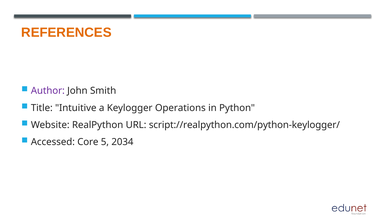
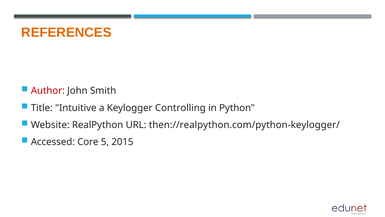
Author colour: purple -> red (48, 91)
Operations: Operations -> Controlling (180, 108)
script://realpython.com/python-keylogger/: script://realpython.com/python-keylogger/ -> then://realpython.com/python-keylogger/ (244, 125)
2034: 2034 -> 2015 (122, 142)
